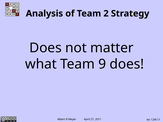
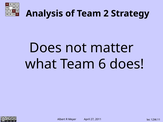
9: 9 -> 6 (102, 64)
